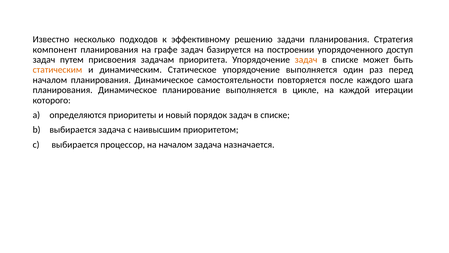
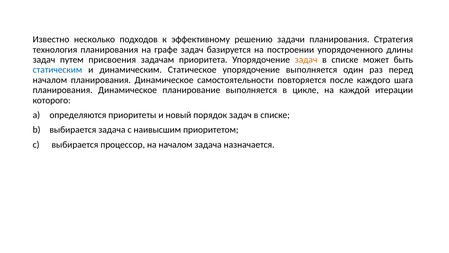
компонент: компонент -> технология (55, 50)
доступ: доступ -> длины (400, 50)
статическим colour: orange -> blue (57, 70)
